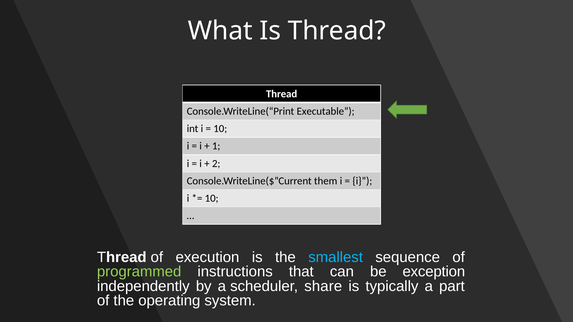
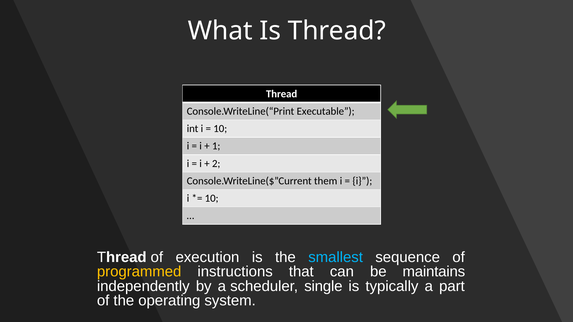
programmed colour: light green -> yellow (139, 272)
exception: exception -> maintains (434, 272)
share: share -> single (323, 286)
